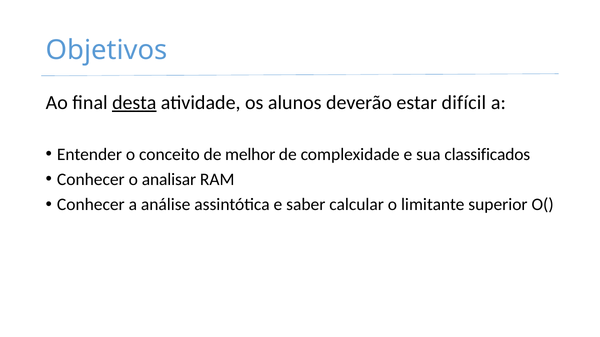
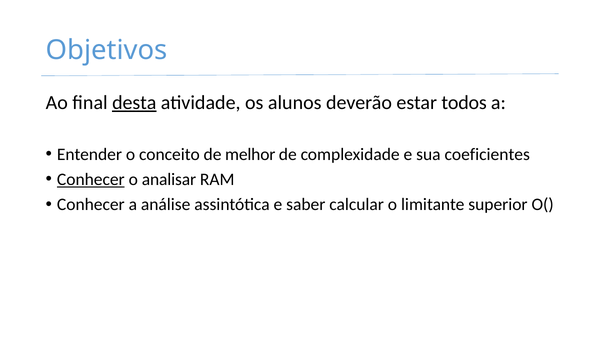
difícil: difícil -> todos (464, 103)
classificados: classificados -> coeficientes (487, 154)
Conhecer underline: none -> present (91, 180)
